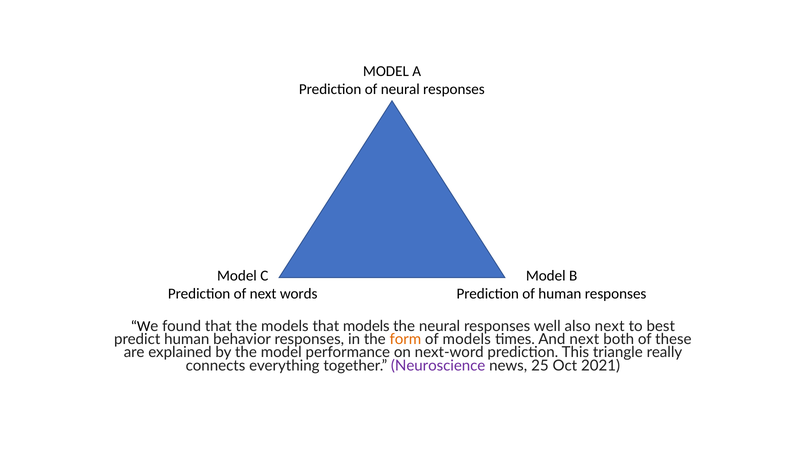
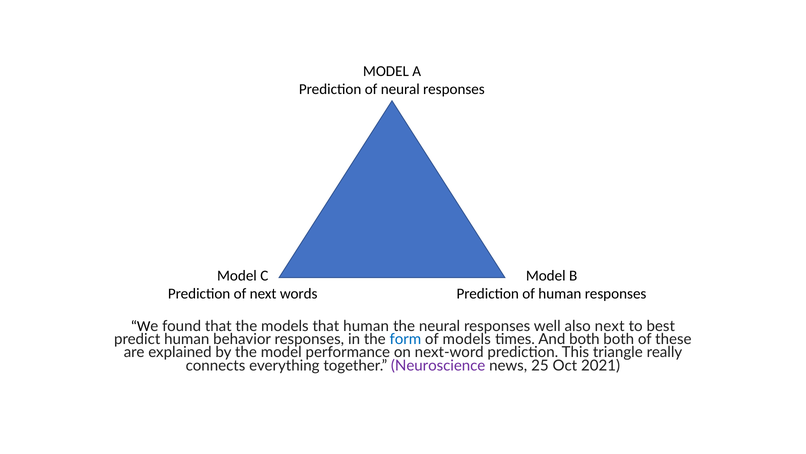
that models: models -> human (366, 326)
form colour: orange -> blue (405, 339)
And next: next -> both (584, 339)
